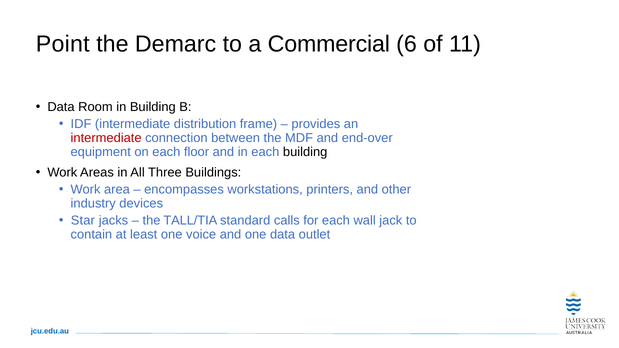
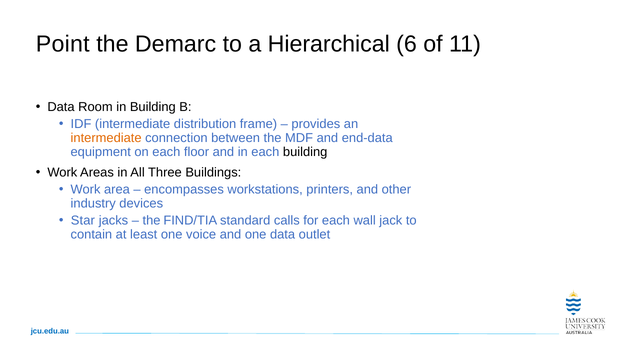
Commercial: Commercial -> Hierarchical (329, 44)
intermediate colour: red -> orange (106, 138)
end-over: end-over -> end-data (367, 138)
TALL/TIA: TALL/TIA -> FIND/TIA (190, 221)
